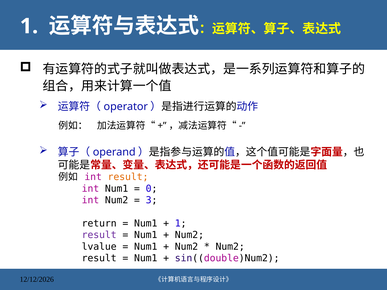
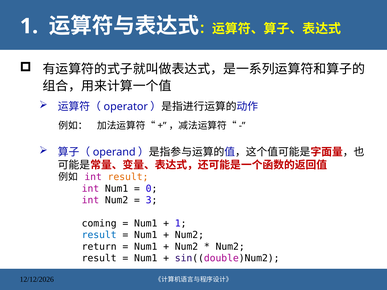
return: return -> coming (99, 224)
result colour: purple -> blue (99, 235)
lvalue: lvalue -> return (99, 247)
